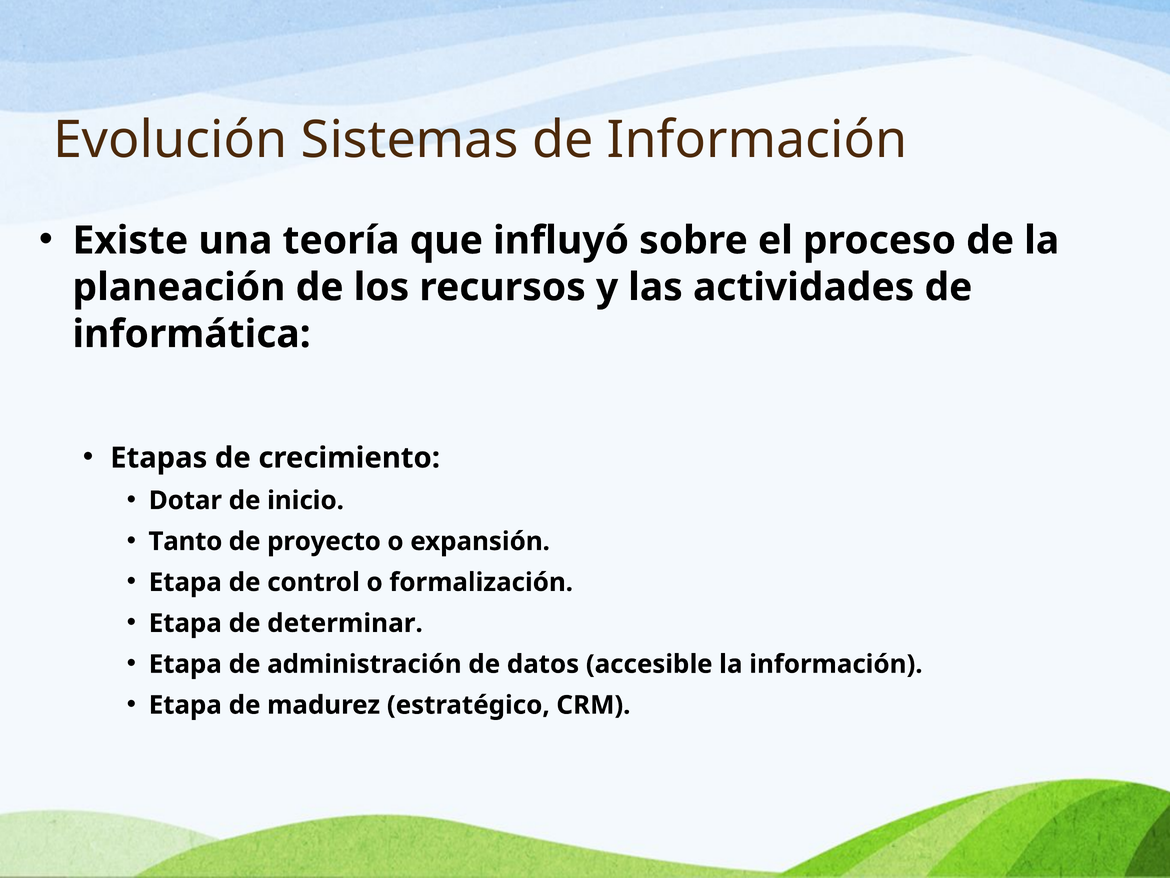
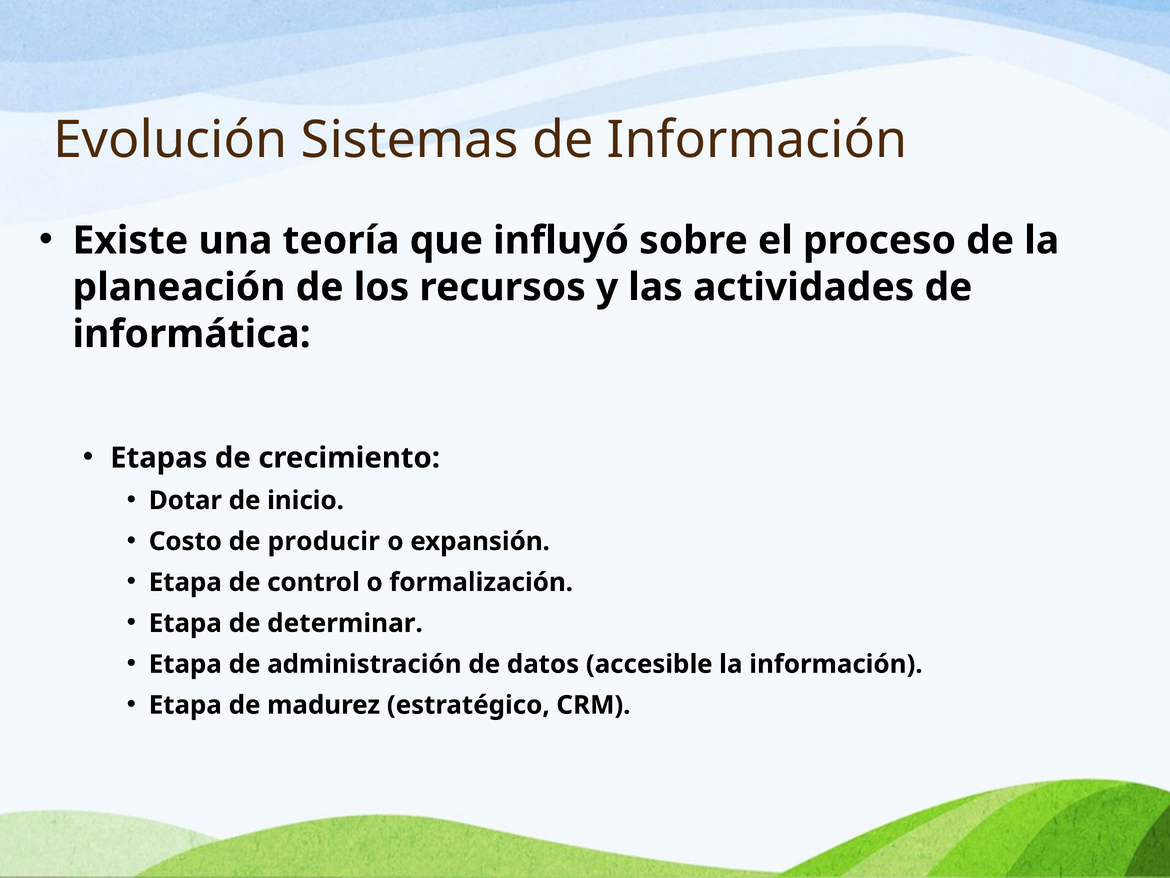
Tanto: Tanto -> Costo (185, 541)
proyecto: proyecto -> producir (324, 541)
